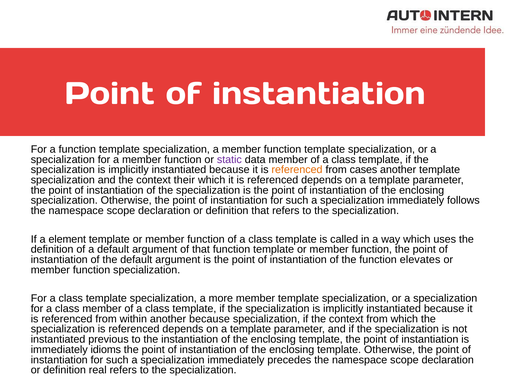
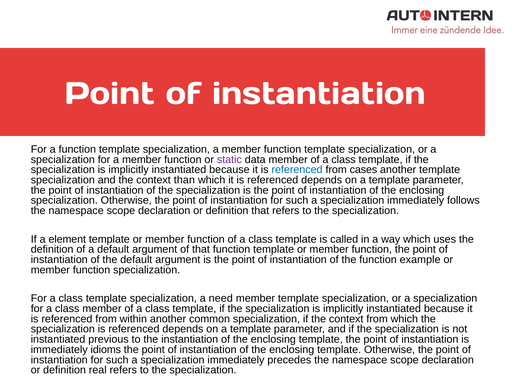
referenced colour: orange -> blue (297, 170)
their: their -> than (184, 180)
elevates: elevates -> example (420, 260)
more: more -> need (221, 299)
another because: because -> common (210, 320)
